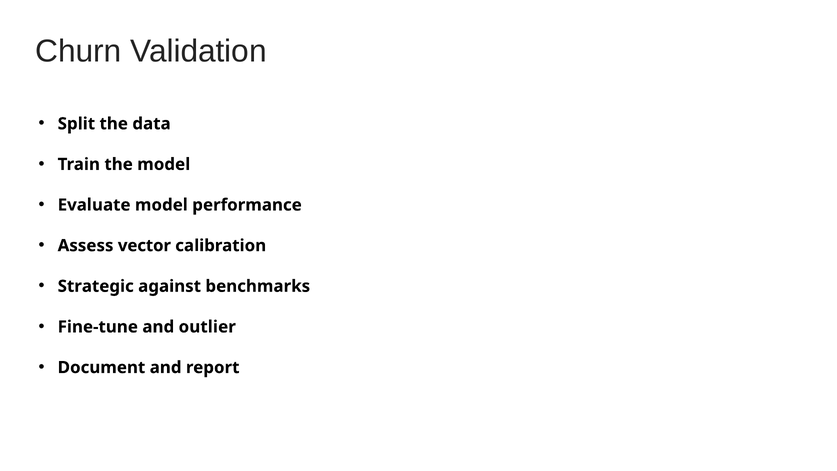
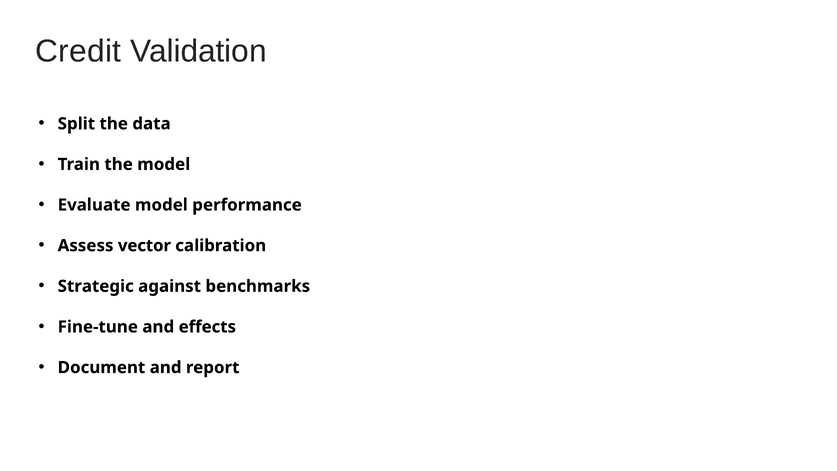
Churn: Churn -> Credit (78, 51)
outlier: outlier -> effects (207, 327)
